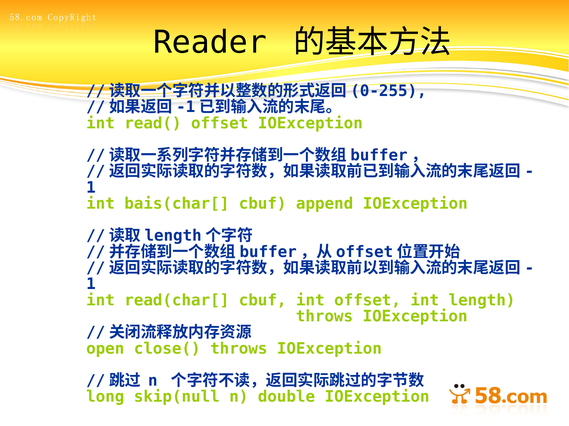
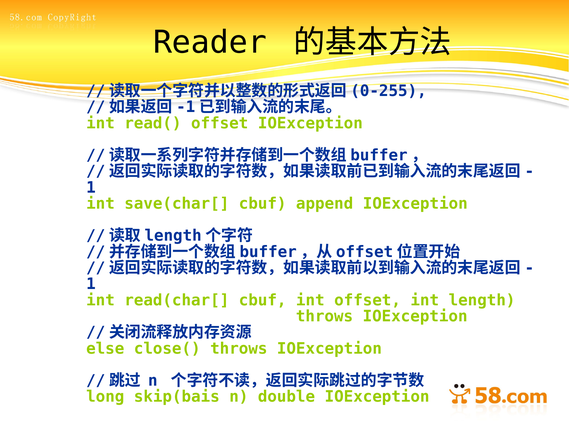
bais(char[: bais(char[ -> save(char[ (177, 204)
open: open -> else (105, 349)
skip(null: skip(null -> skip(bais (177, 397)
